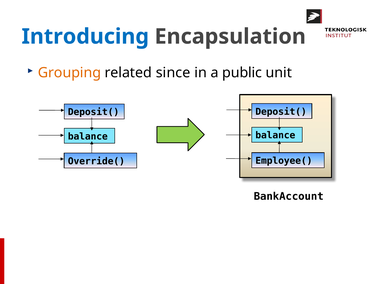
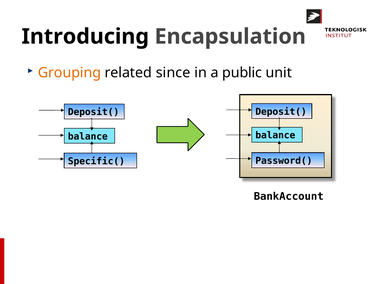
Introducing colour: blue -> black (85, 37)
Employee(: Employee( -> Password( (284, 161)
Override(: Override( -> Specific( (96, 161)
